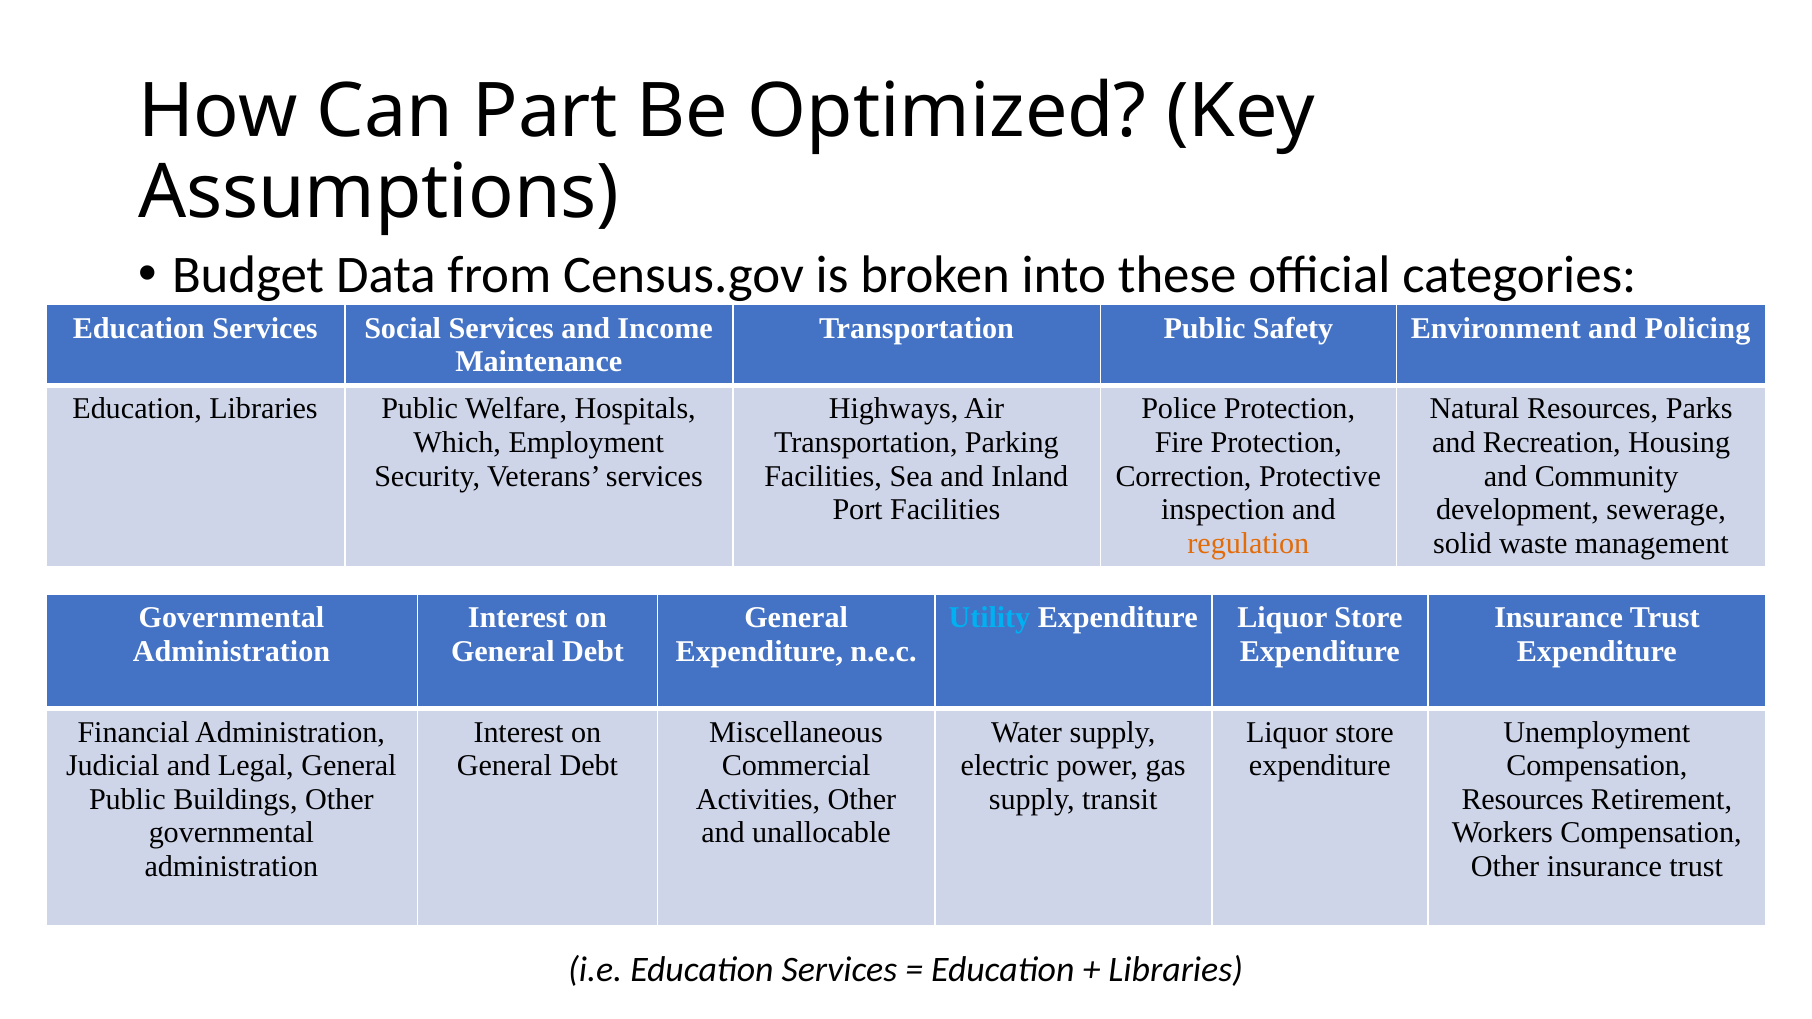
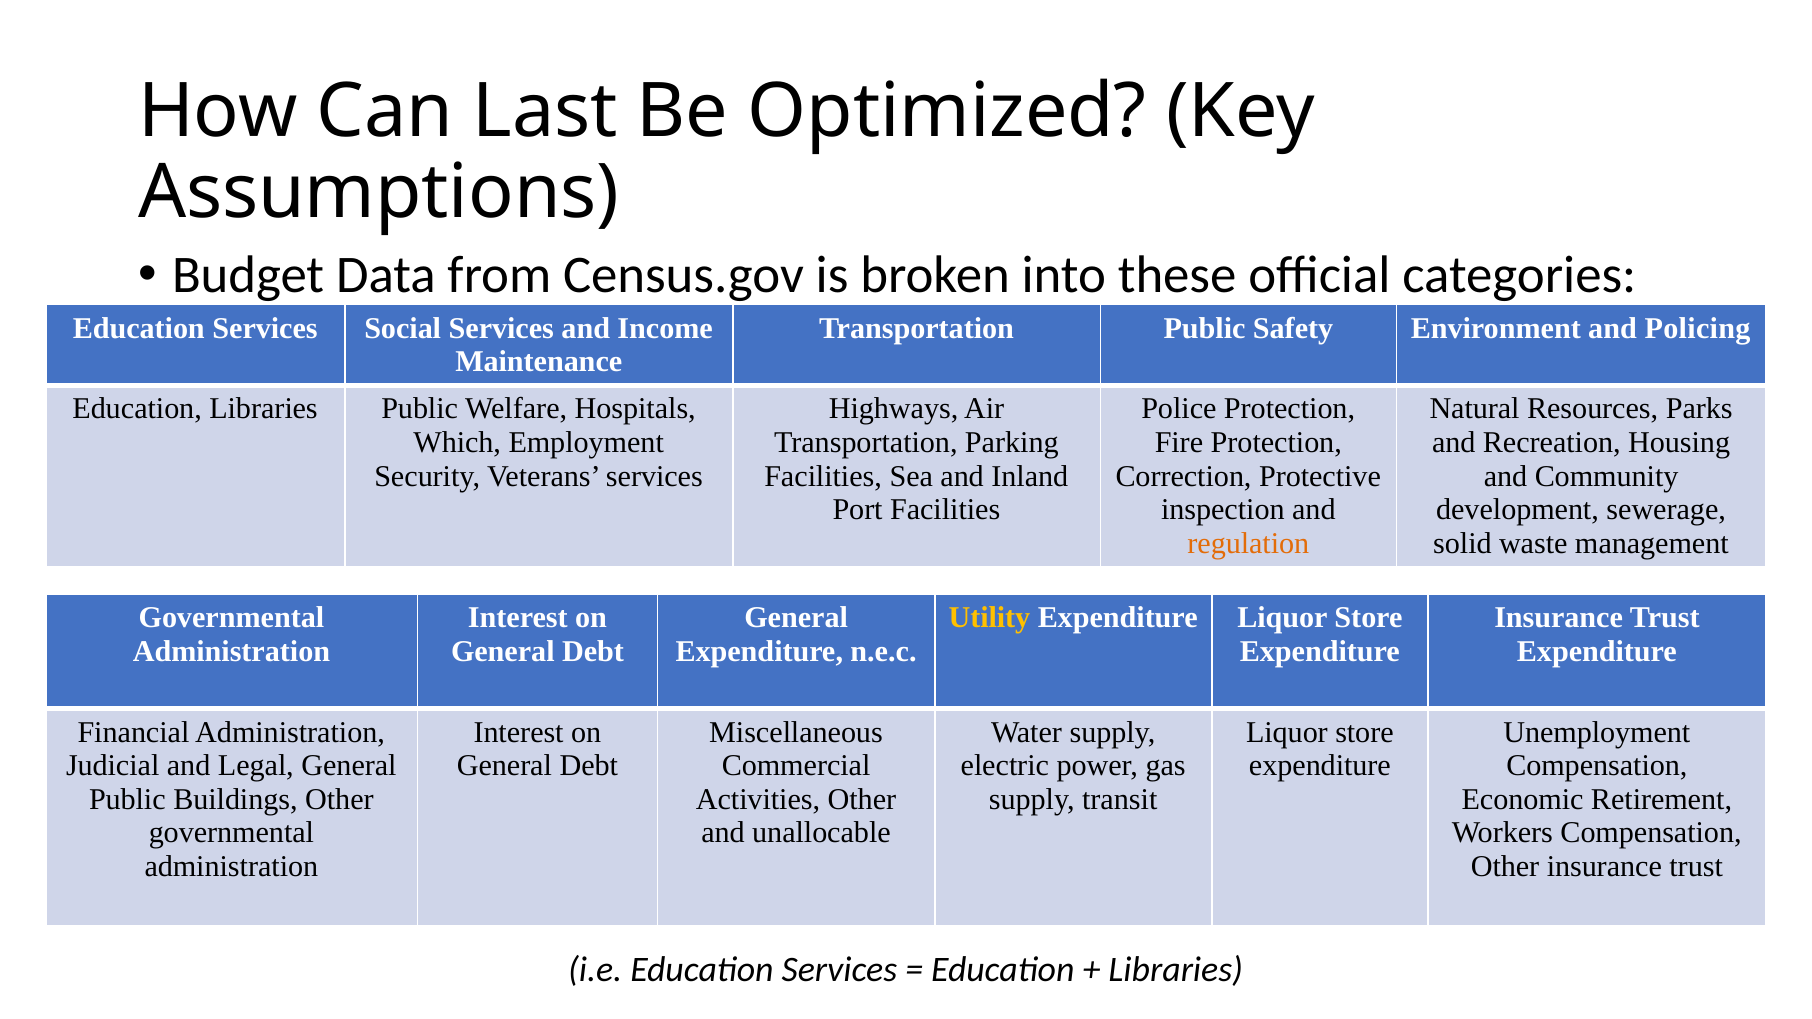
Part: Part -> Last (545, 111)
Utility colour: light blue -> yellow (989, 618)
Resources: Resources -> Economic (1523, 800)
